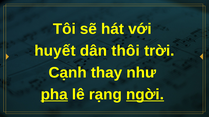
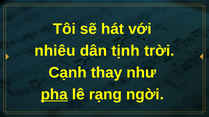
huyết: huyết -> nhiêu (55, 51)
thôi: thôi -> tịnh (126, 51)
ngời underline: present -> none (145, 95)
